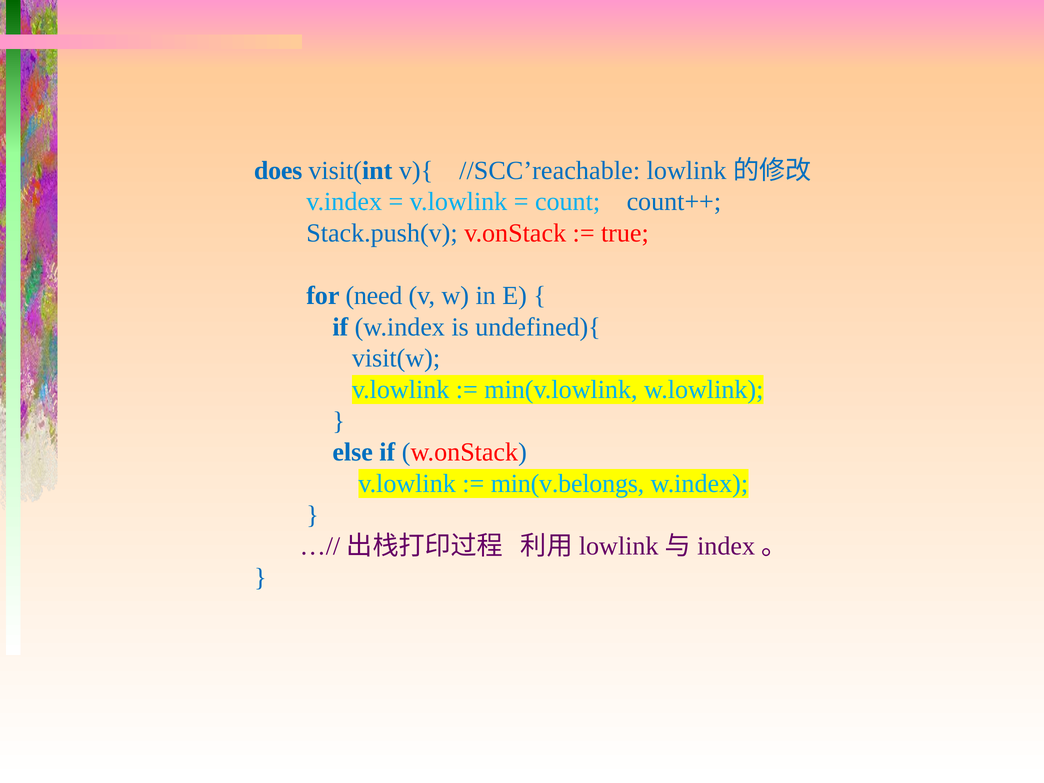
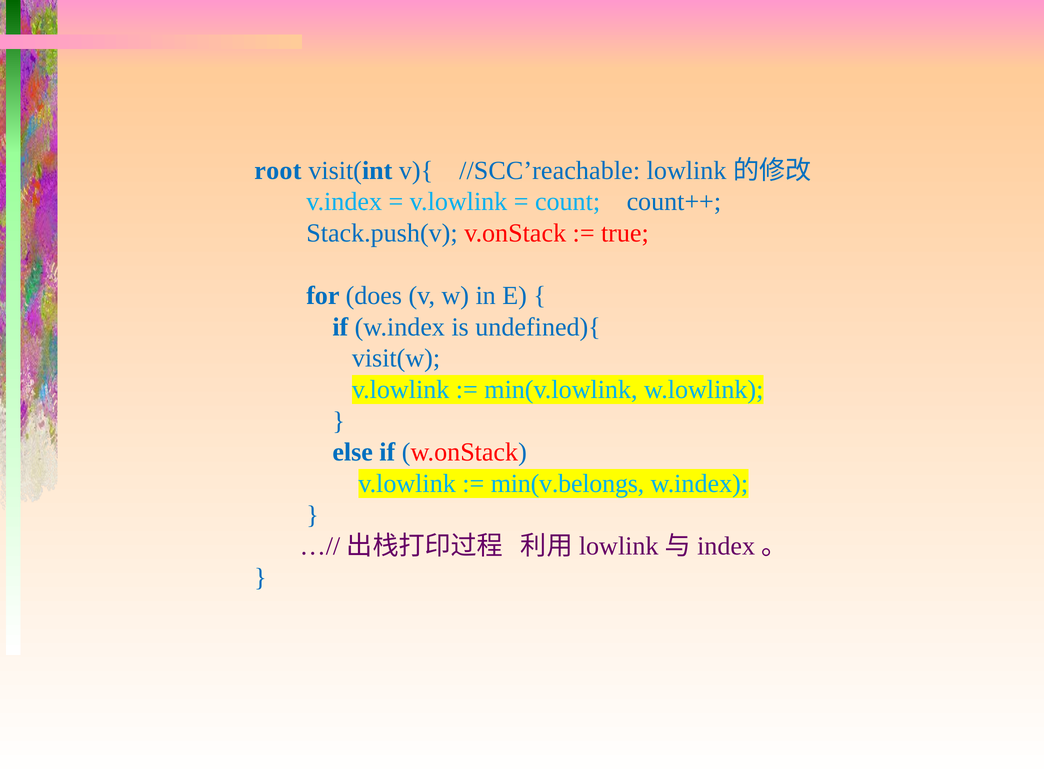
does: does -> root (278, 170)
need: need -> does (374, 296)
